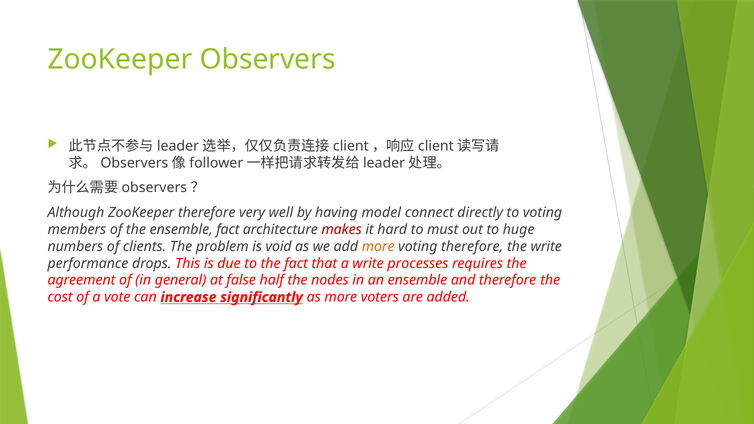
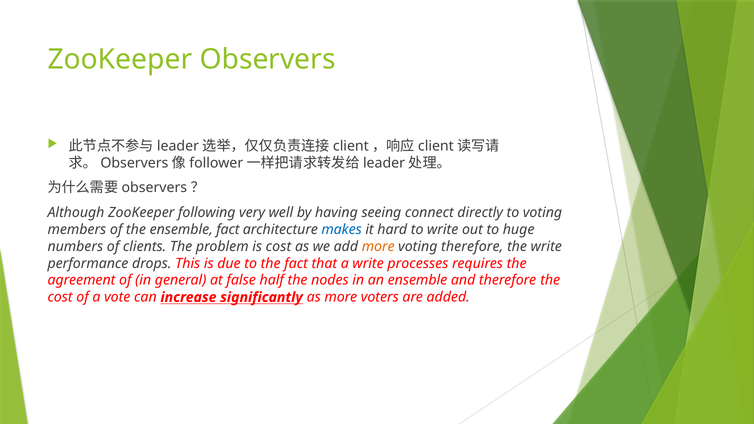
ZooKeeper therefore: therefore -> following (207, 213)
model: model -> seeing (381, 213)
makes colour: red -> blue (342, 230)
to must: must -> write (443, 230)
is void: void -> cost (278, 246)
